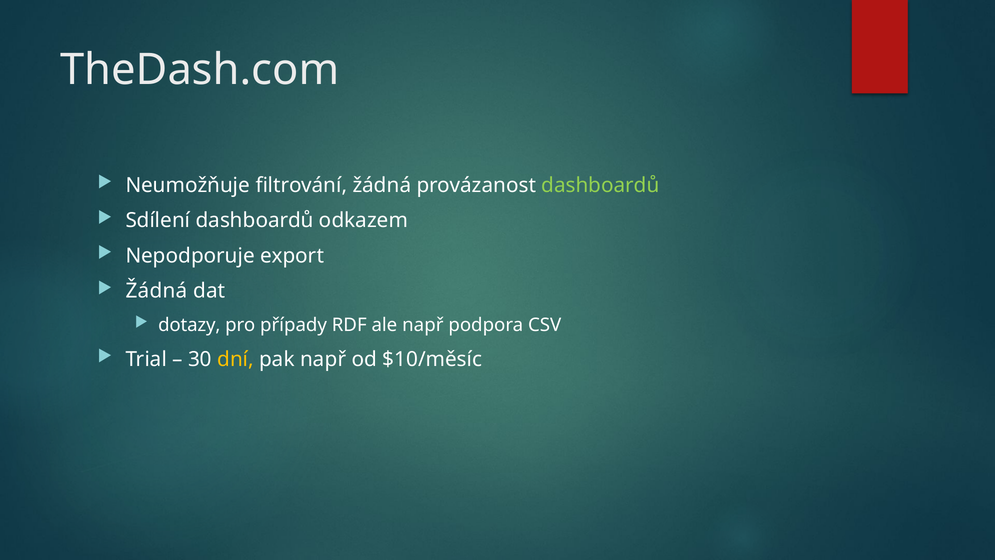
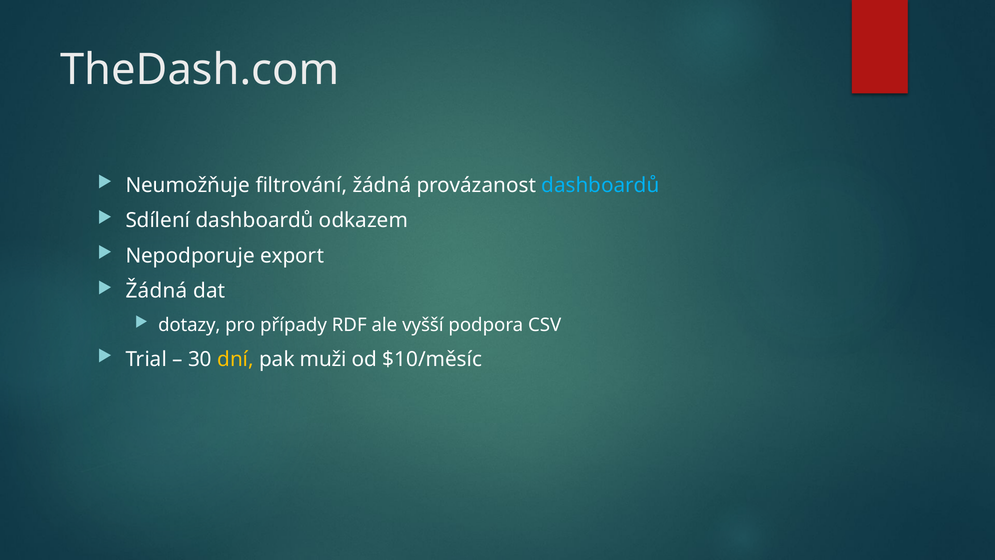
dashboardů colour: light green -> light blue (600, 185)
ale např: např -> vyšší (423, 325)
pak např: např -> muži (323, 359)
